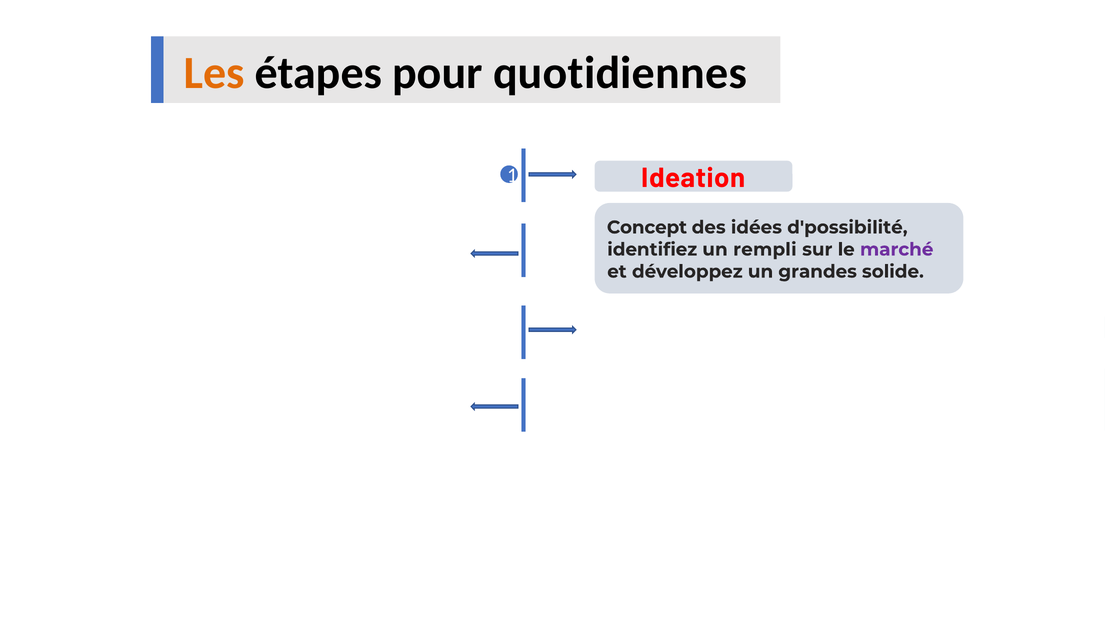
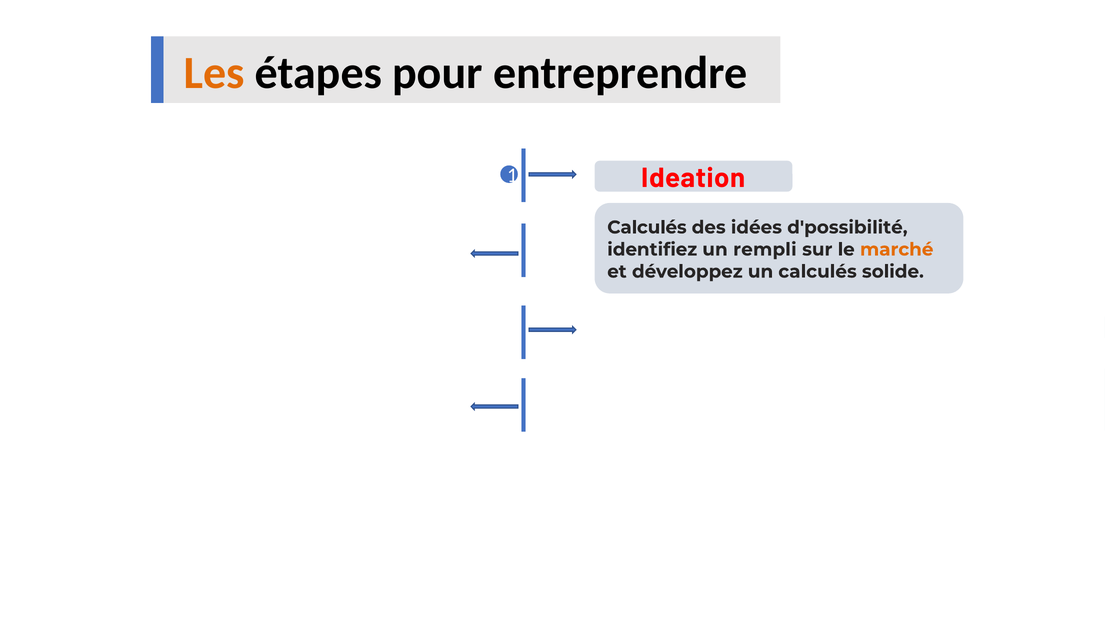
quotidiennes: quotidiennes -> entreprendre (620, 73)
Concept: Concept -> Calculés (647, 227)
marché colour: purple -> orange (897, 249)
un grandes: grandes -> calculés (818, 271)
